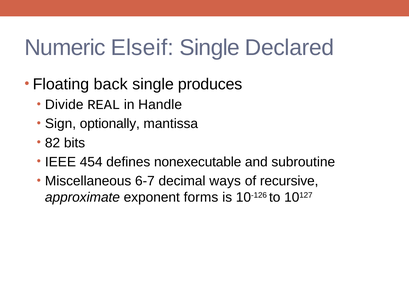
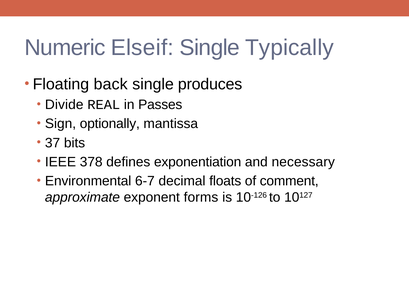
Declared: Declared -> Typically (289, 48)
Handle: Handle -> Passes (160, 105)
82: 82 -> 37 (53, 143)
454: 454 -> 378 (91, 162)
nonexecutable: nonexecutable -> exponentiation (198, 162)
subroutine: subroutine -> necessary (303, 162)
Miscellaneous: Miscellaneous -> Environmental (88, 181)
ways: ways -> floats (225, 181)
recursive: recursive -> comment (289, 181)
